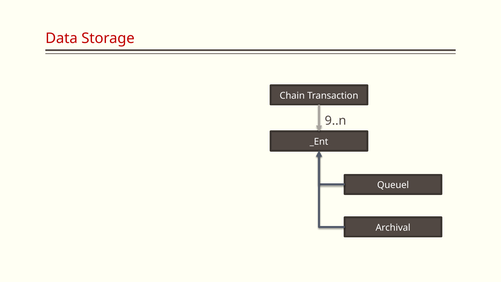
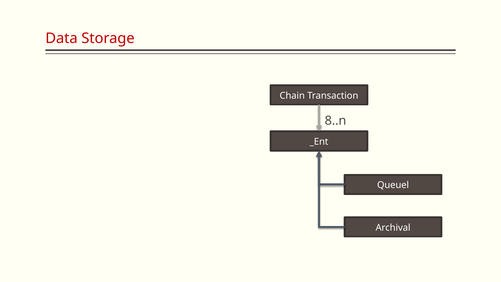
9..n: 9..n -> 8..n (336, 121)
